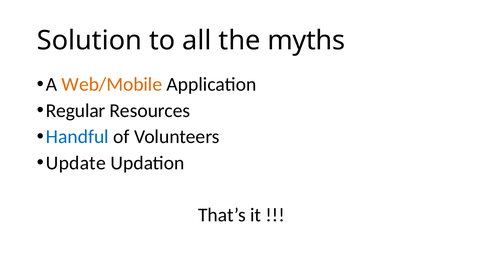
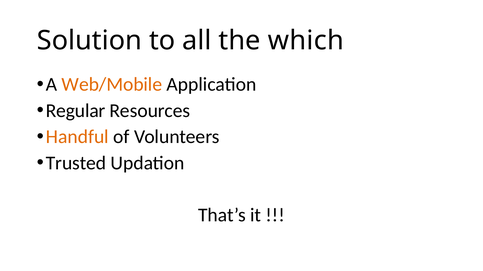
myths: myths -> which (306, 41)
Handful colour: blue -> orange (77, 137)
Update: Update -> Trusted (76, 163)
